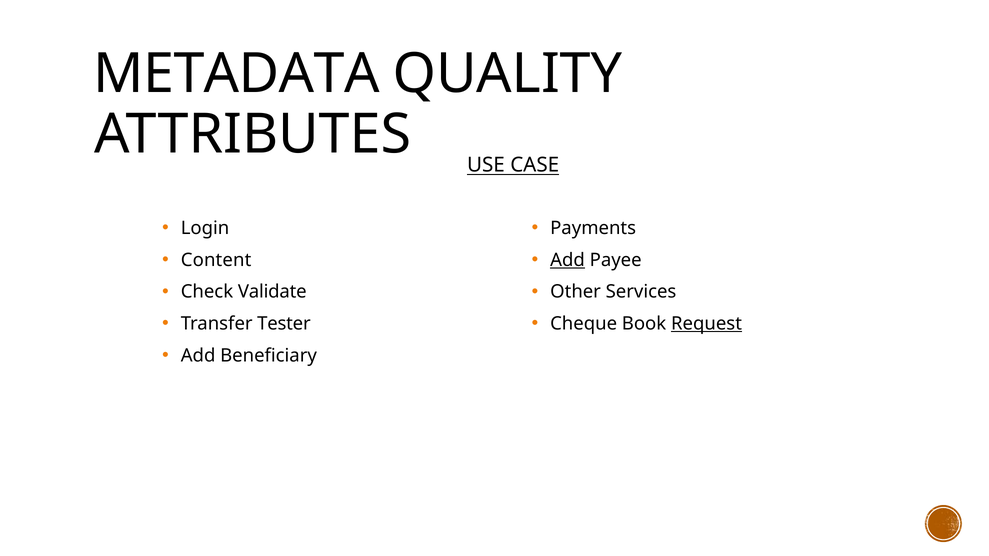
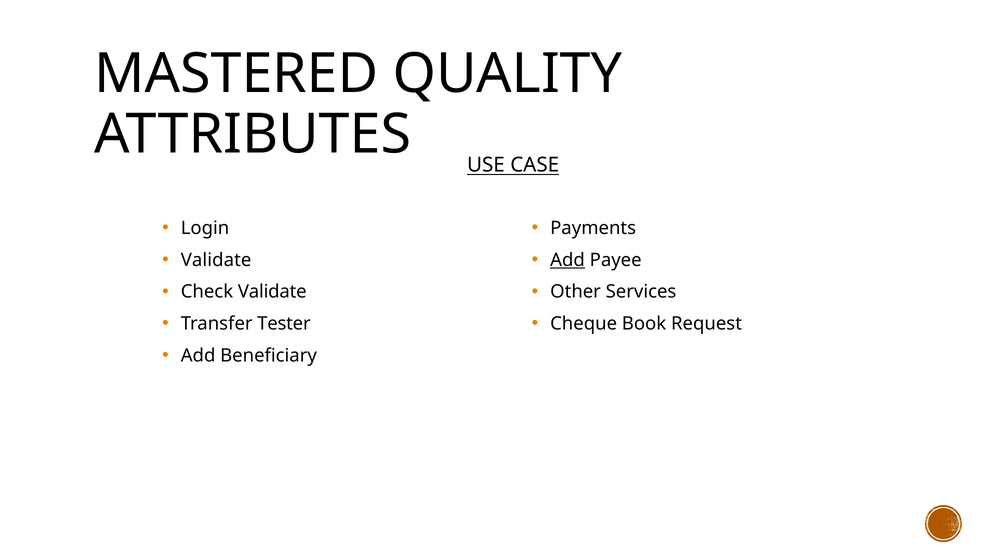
METADATA: METADATA -> MASTERED (236, 74)
Content: Content -> Validate (216, 260)
Request underline: present -> none (706, 324)
